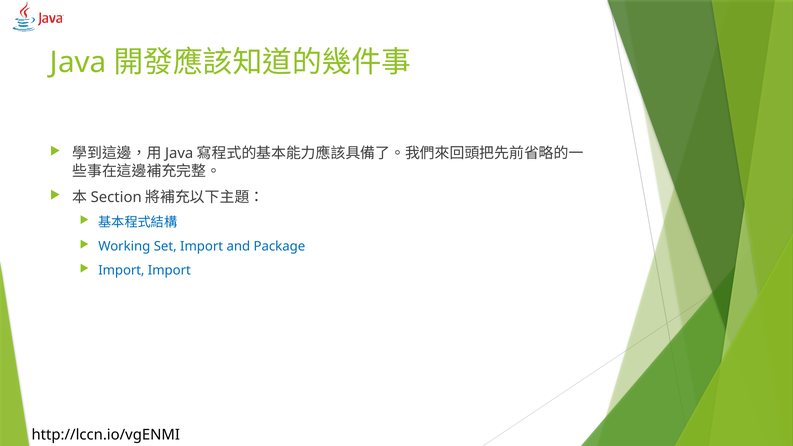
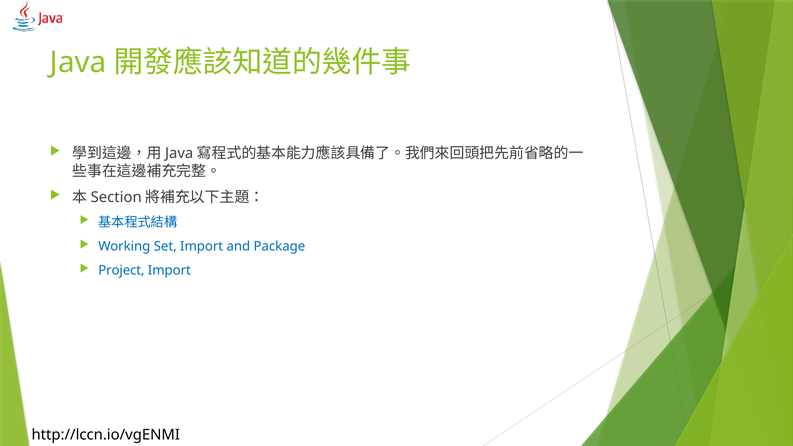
Import: Import -> Project (121, 271)
